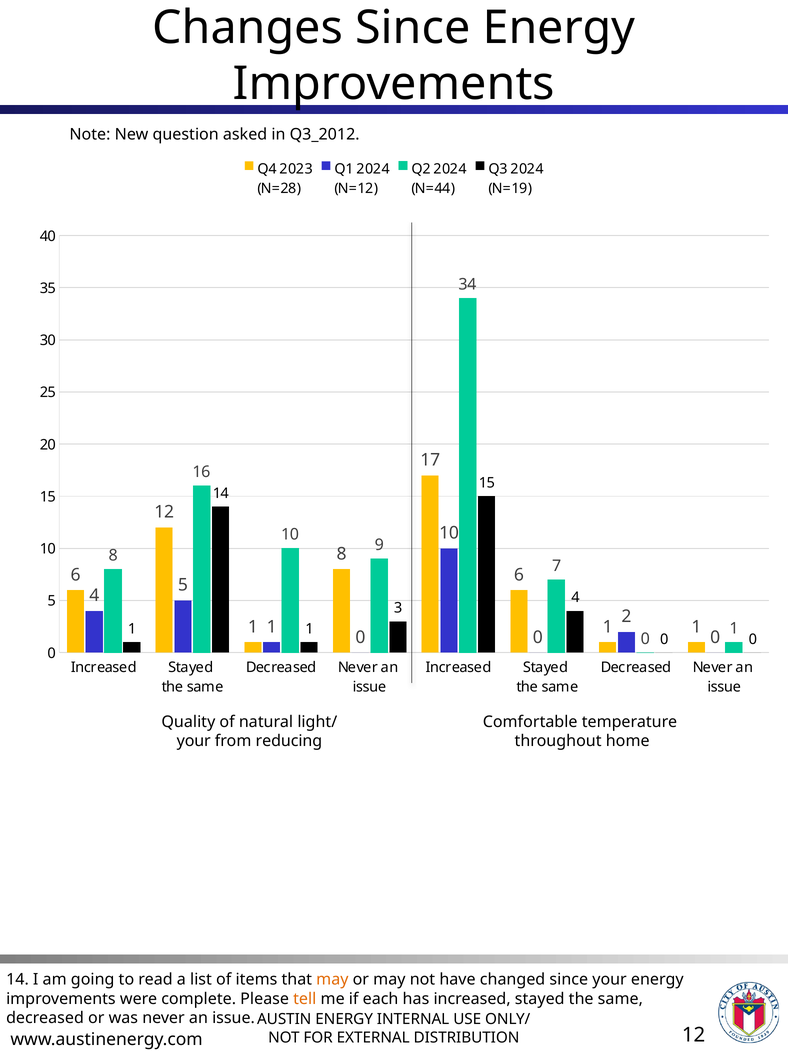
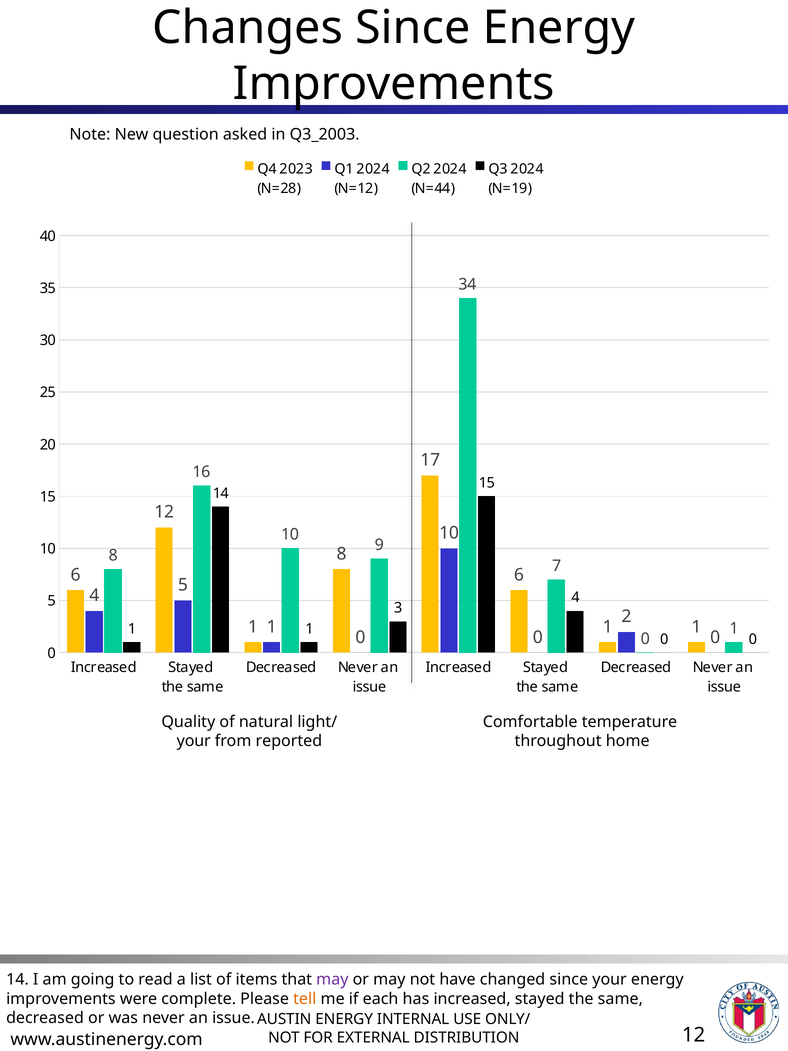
Q3_2012: Q3_2012 -> Q3_2003 (325, 135)
reducing: reducing -> reported (289, 741)
may colour: orange -> purple (332, 979)
